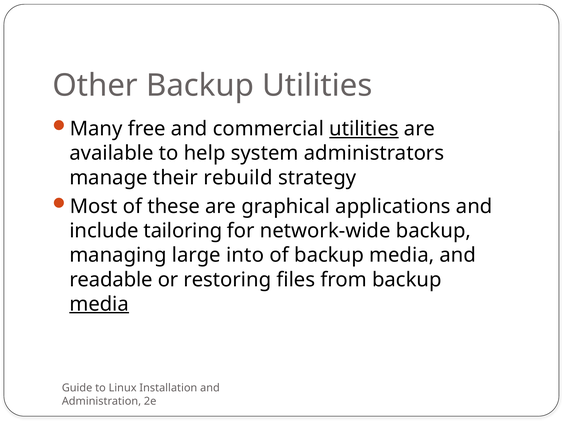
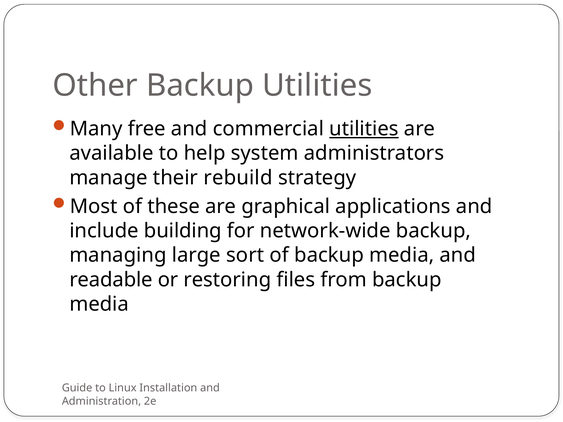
tailoring: tailoring -> building (183, 231)
into: into -> sort (245, 255)
media underline: present -> none (99, 304)
